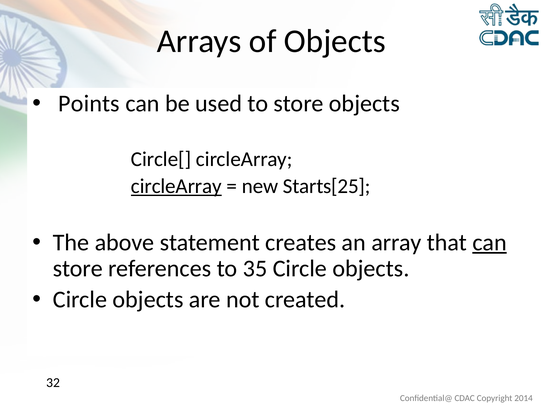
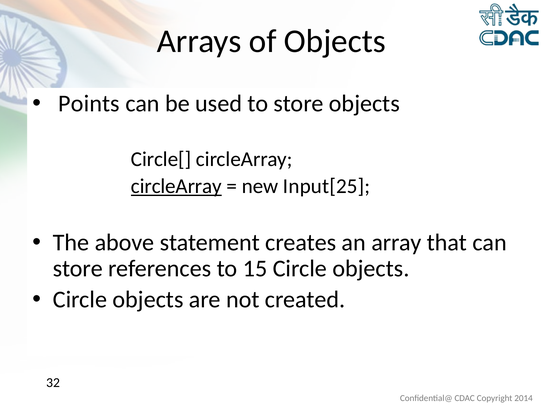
Starts[25: Starts[25 -> Input[25 (327, 186)
can underline: present -> none (490, 243)
35: 35 -> 15 (255, 269)
